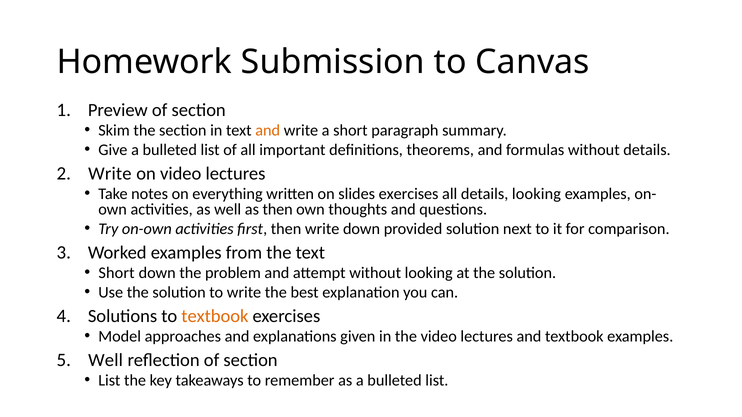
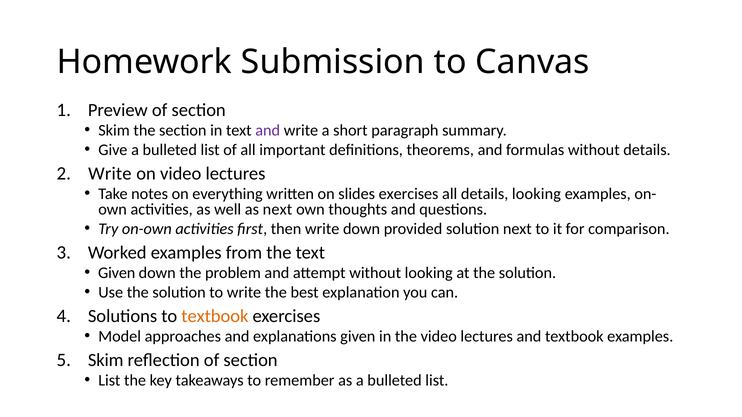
and colour: orange -> purple (268, 131)
as then: then -> next (277, 210)
Short: Short -> Given (117, 273)
Well: Well -> Skim (106, 360)
